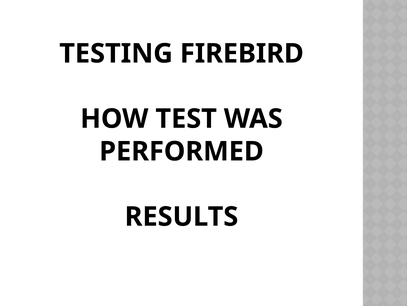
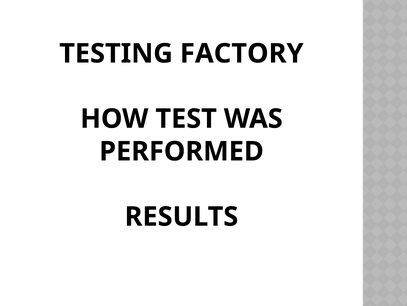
FIREBIRD: FIREBIRD -> FACTORY (242, 53)
